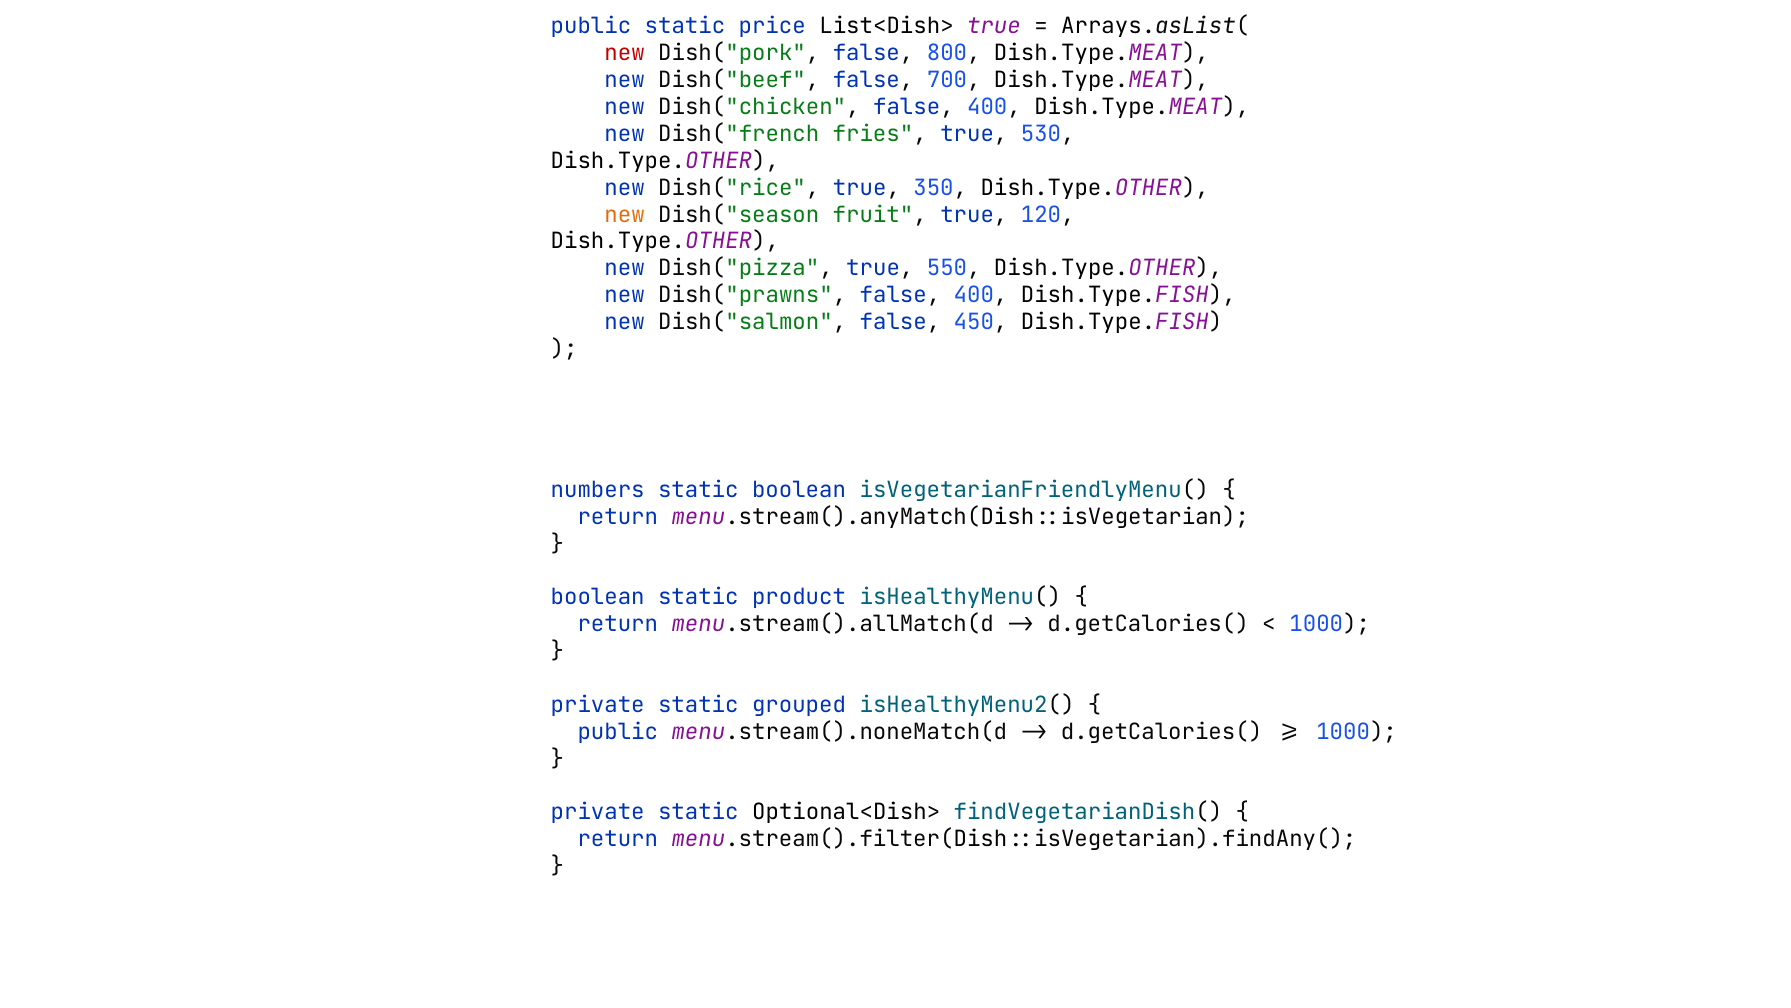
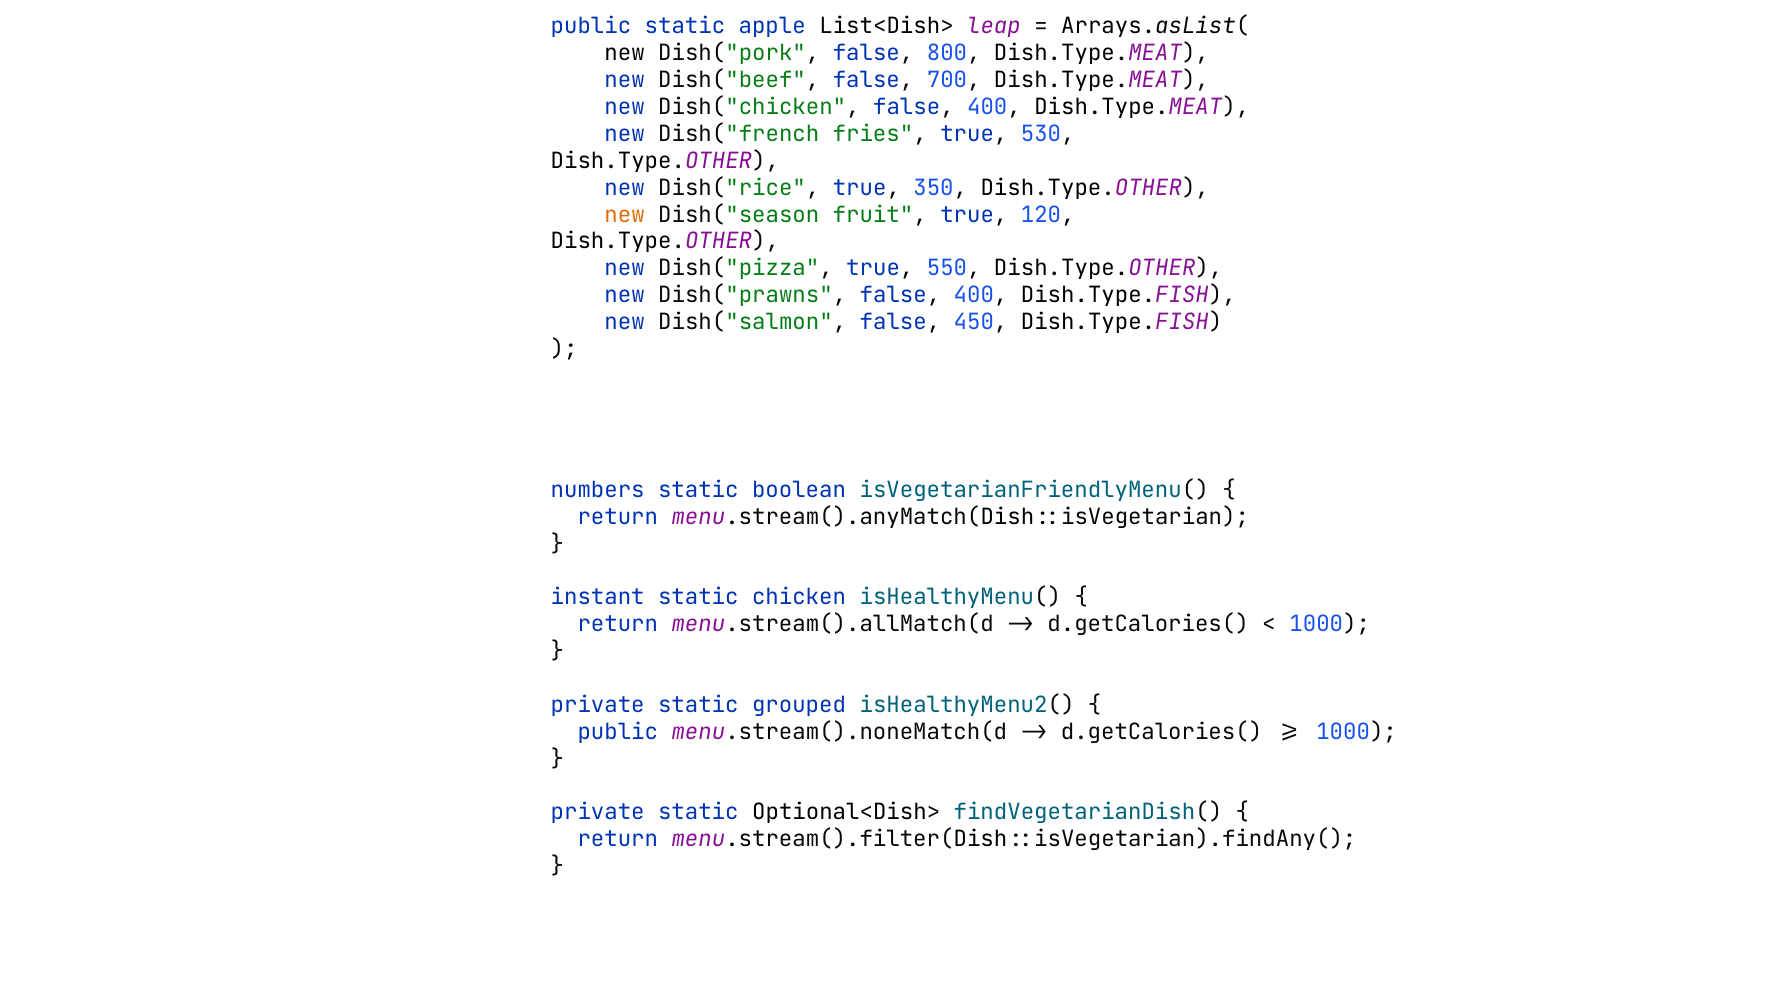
price: price -> apple (772, 26)
List<Dish> true: true -> leap (994, 26)
new colour: red -> black (625, 53)
boolean: boolean -> instant (598, 597)
product: product -> chicken (799, 597)
